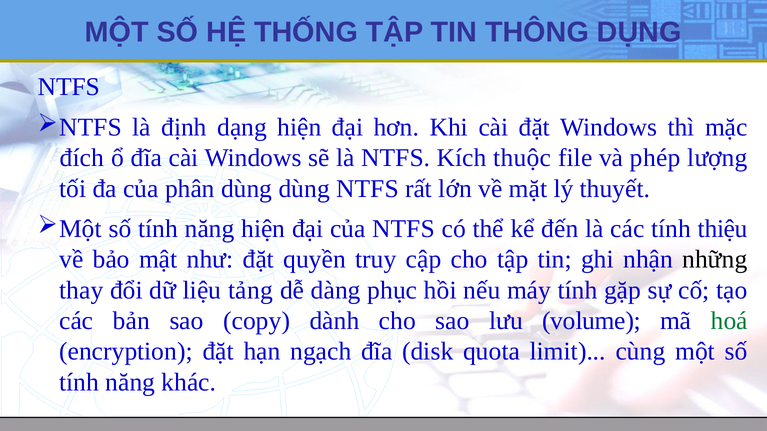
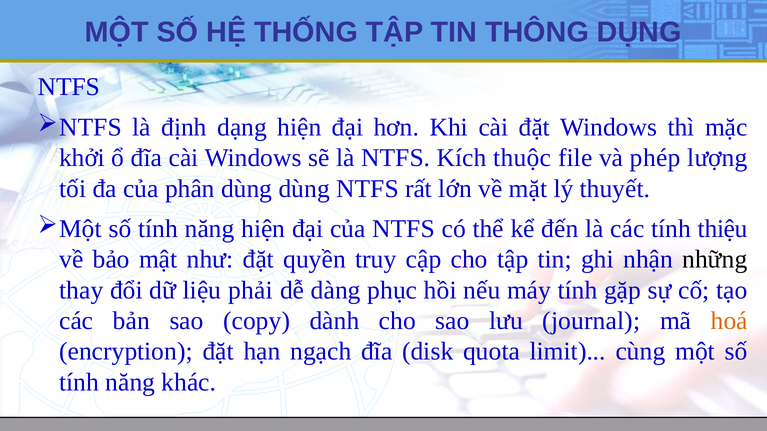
đích: đích -> khởi (82, 158)
tảng: tảng -> phải (251, 290)
volume: volume -> journal (591, 321)
hoá colour: green -> orange (729, 321)
